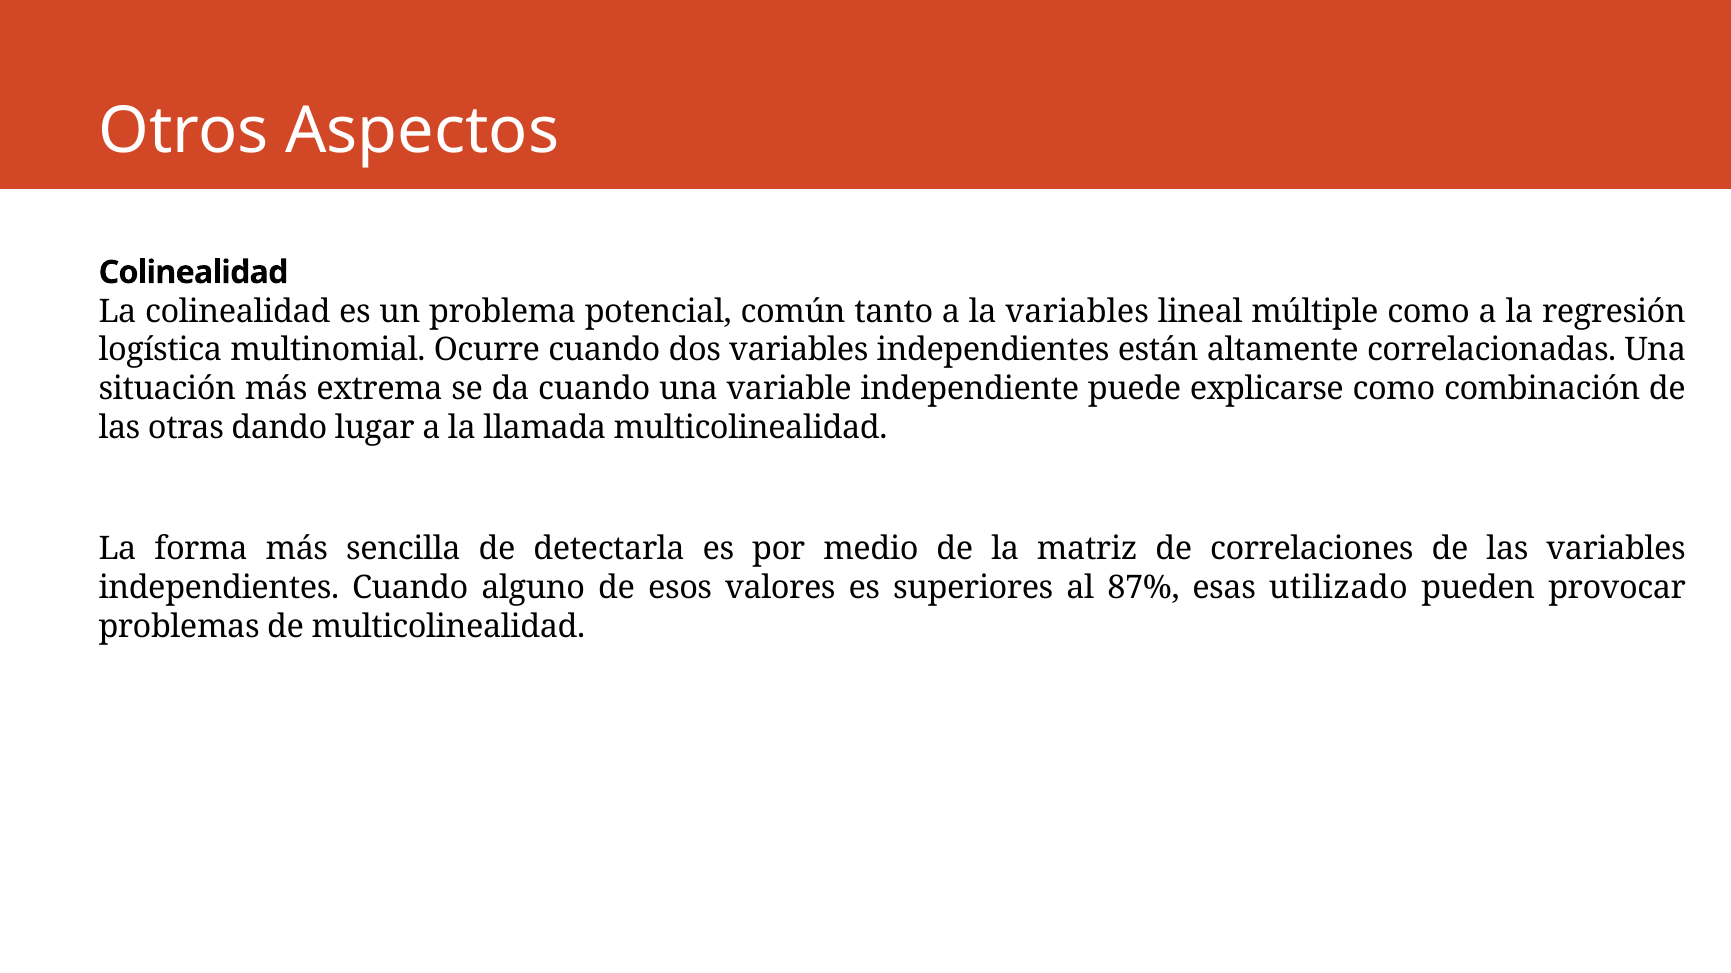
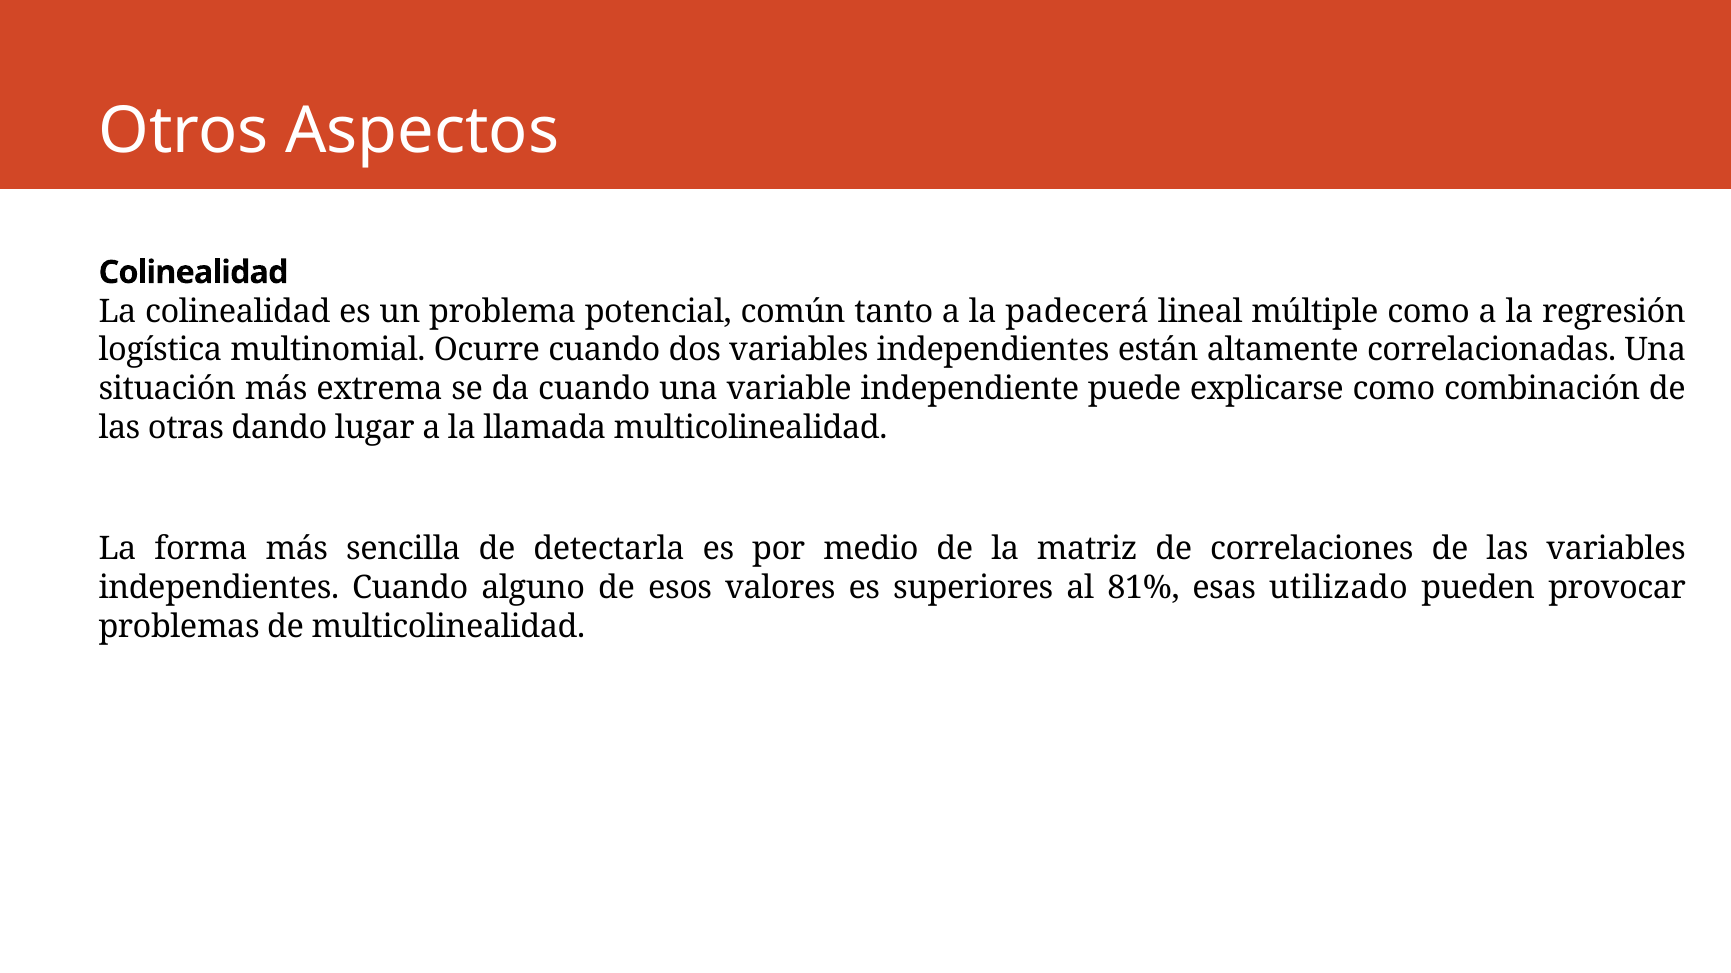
la variables: variables -> padecerá (1077, 312)
87%: 87% -> 81% (1144, 588)
